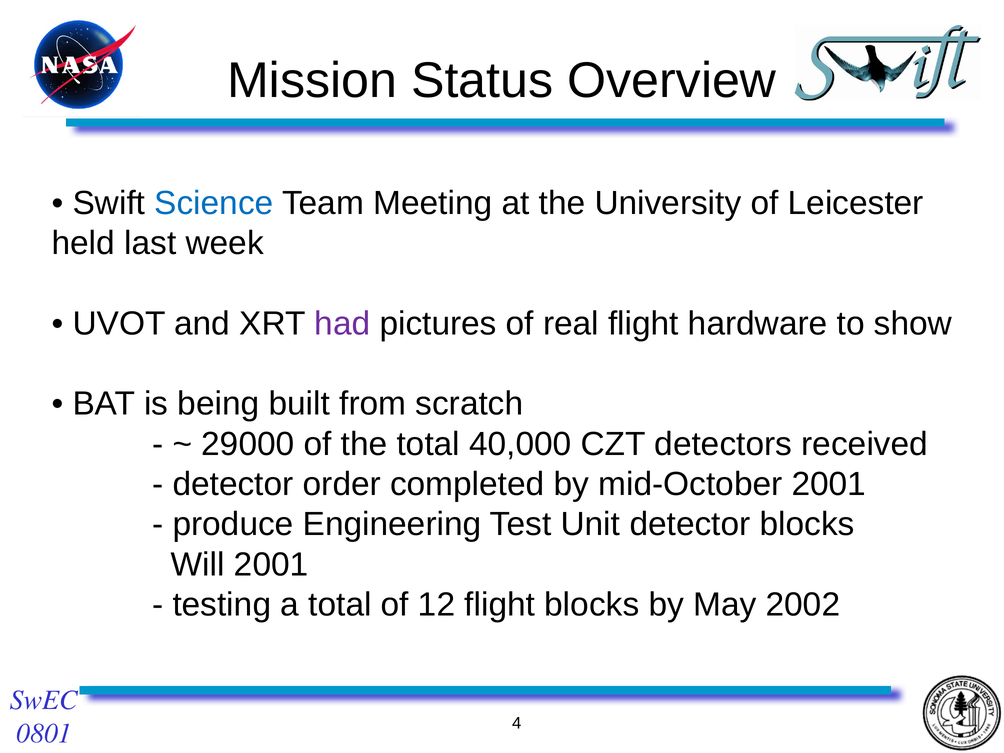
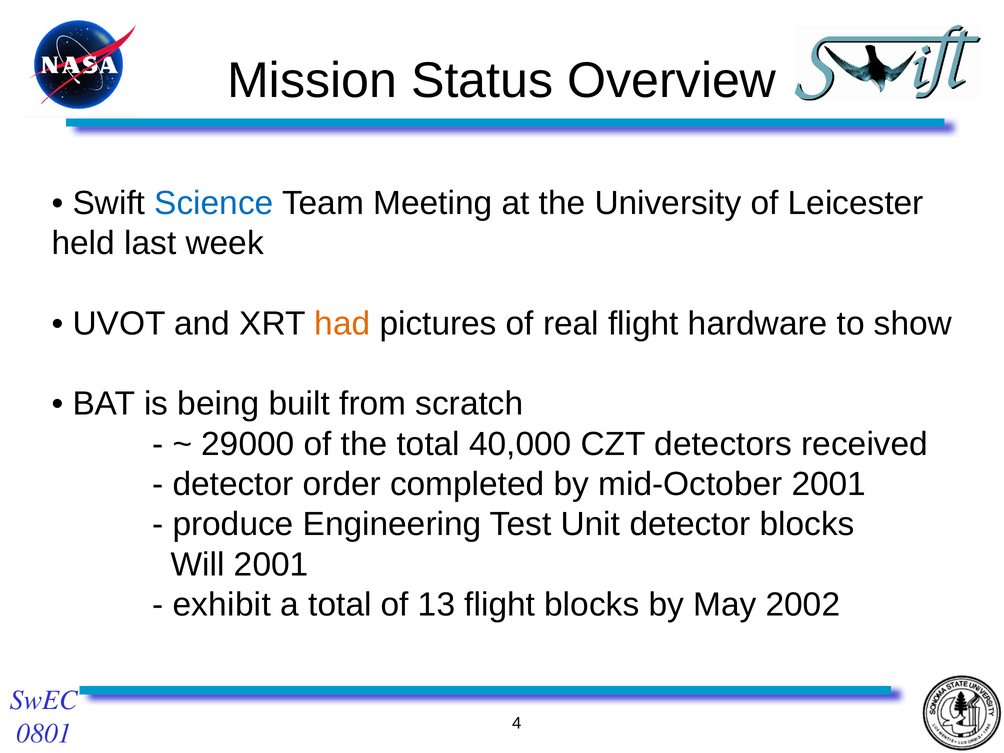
had colour: purple -> orange (342, 324)
testing: testing -> exhibit (222, 605)
12: 12 -> 13 (437, 605)
